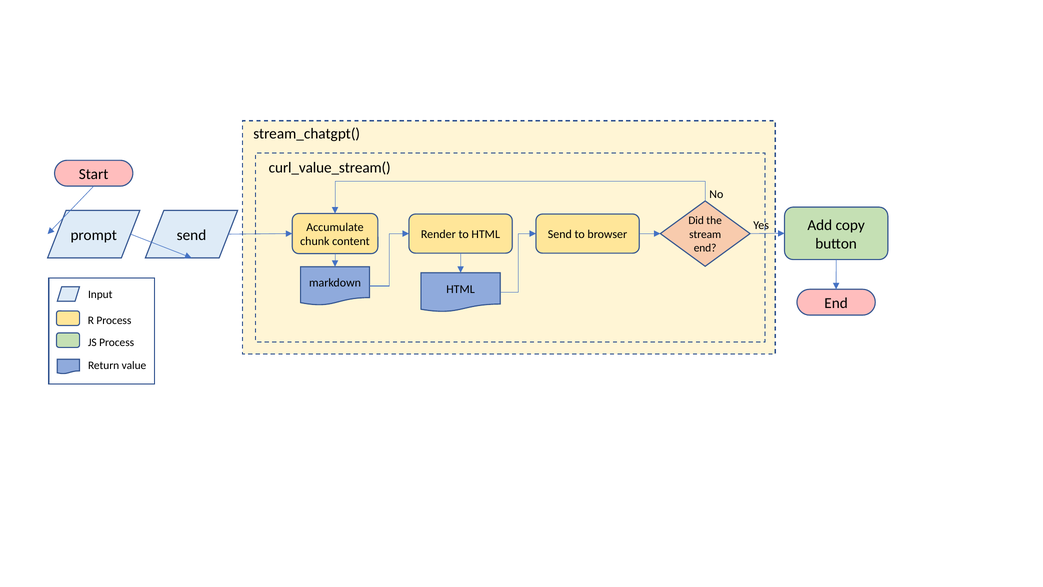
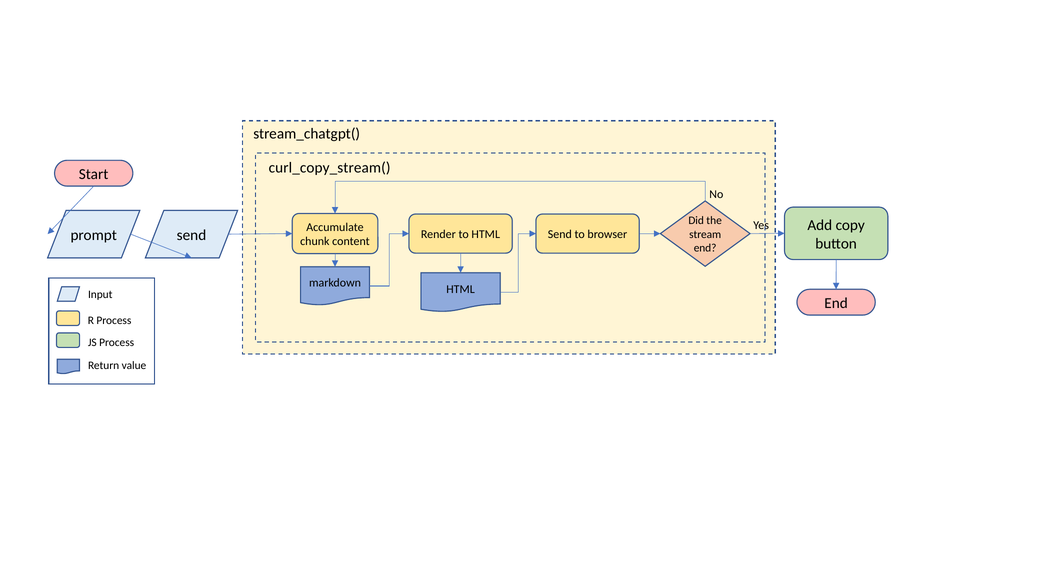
curl_value_stream(: curl_value_stream( -> curl_copy_stream( (330, 168)
